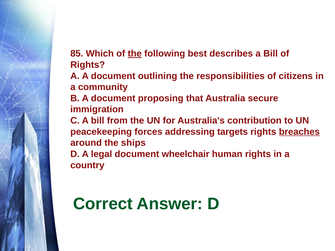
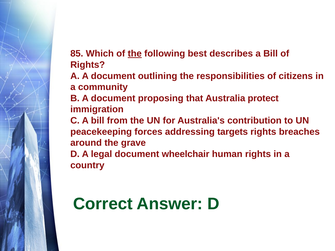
secure: secure -> protect (263, 98)
breaches underline: present -> none (299, 132)
ships: ships -> grave (133, 143)
